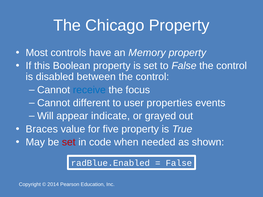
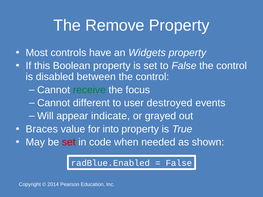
Chicago: Chicago -> Remove (115, 25)
Memory: Memory -> Widgets (147, 53)
receive colour: blue -> green (89, 90)
properties: properties -> destroyed (170, 103)
five: five -> into (111, 129)
